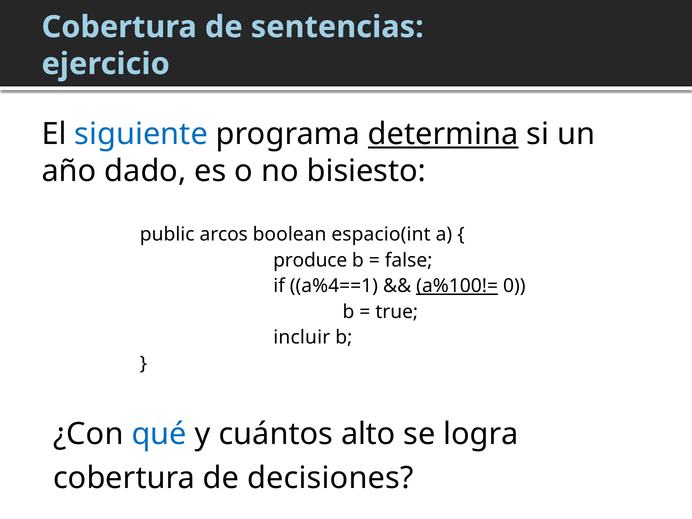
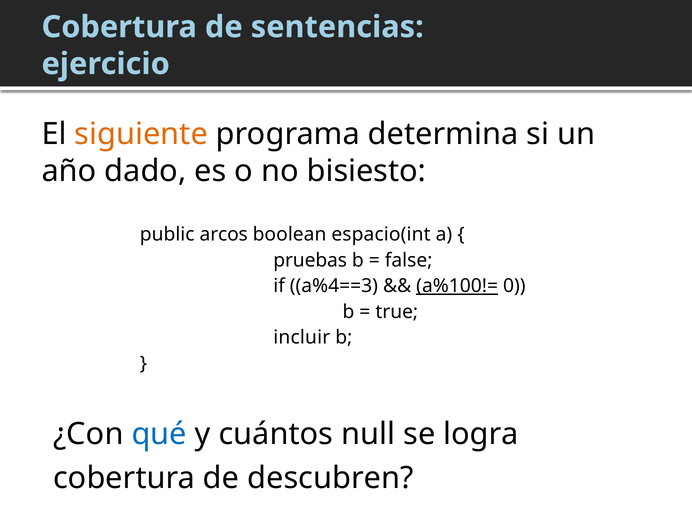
siguiente colour: blue -> orange (141, 134)
determina underline: present -> none (443, 134)
produce: produce -> pruebas (310, 260)
a%4==1: a%4==1 -> a%4==3 (334, 286)
alto: alto -> null (368, 434)
decisiones: decisiones -> descubren (330, 478)
